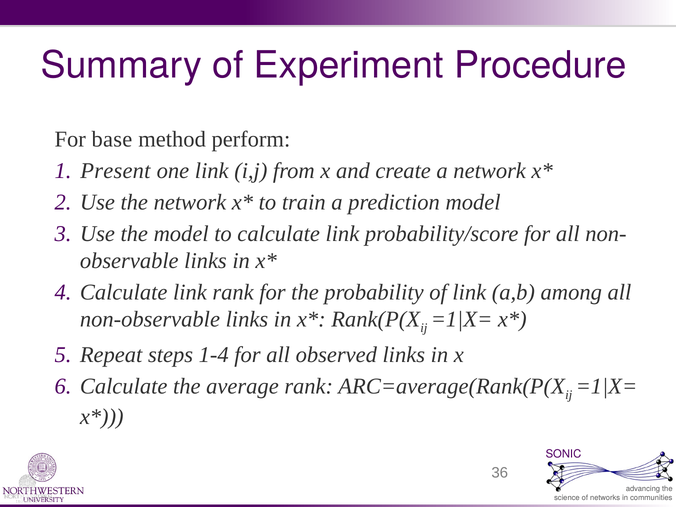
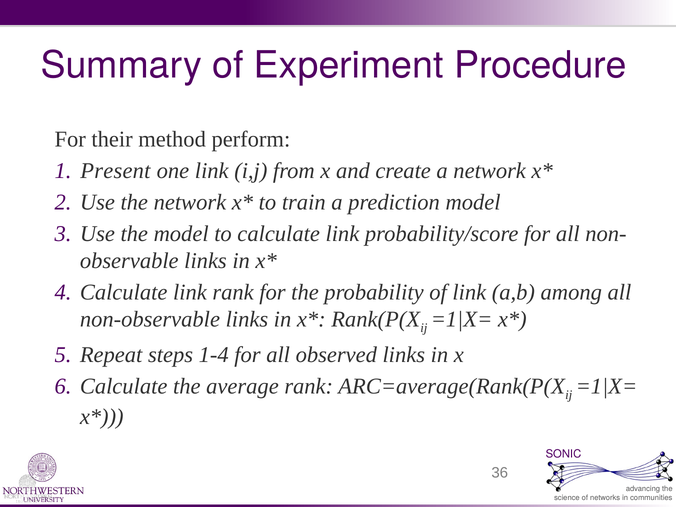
base: base -> their (112, 139)
